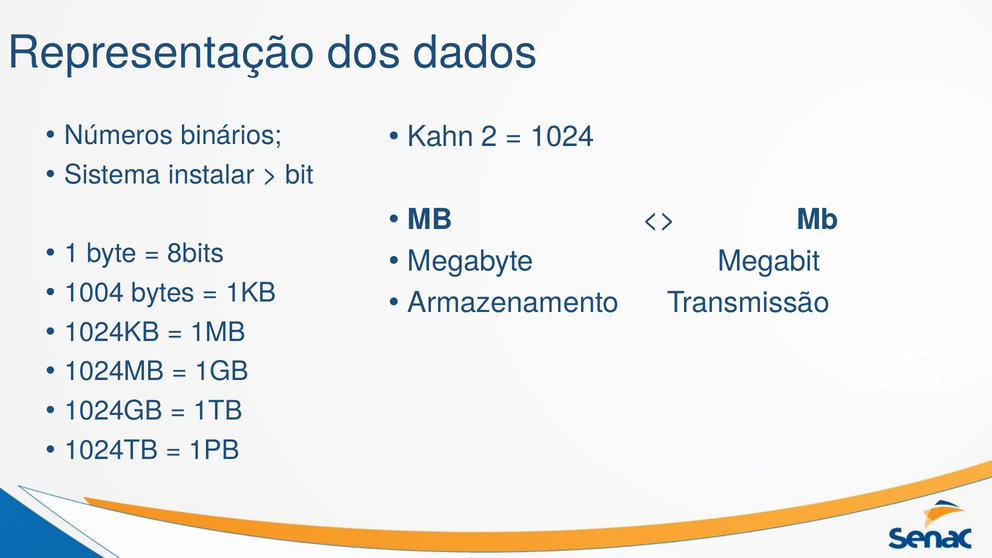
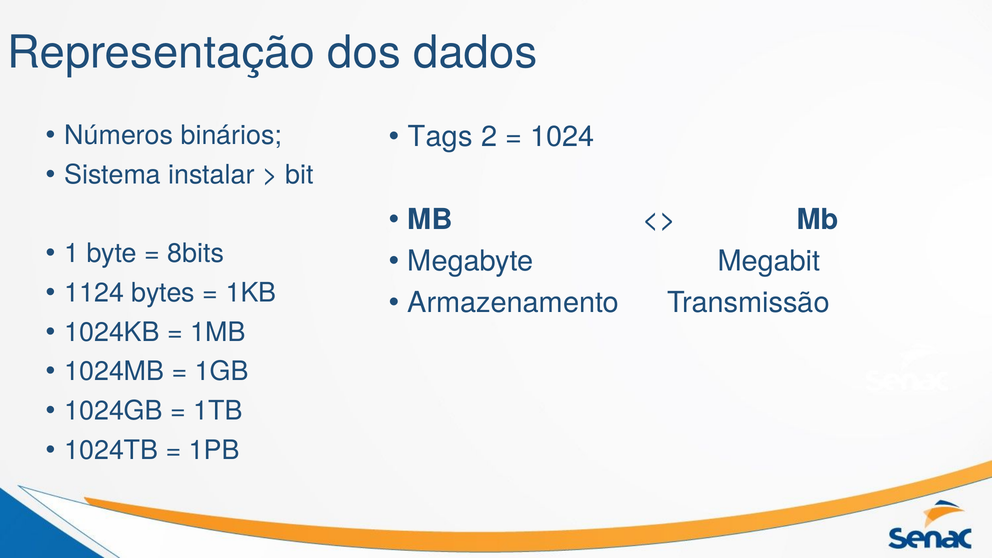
Kahn: Kahn -> Tags (440, 137)
1004: 1004 -> 1124 (94, 293)
